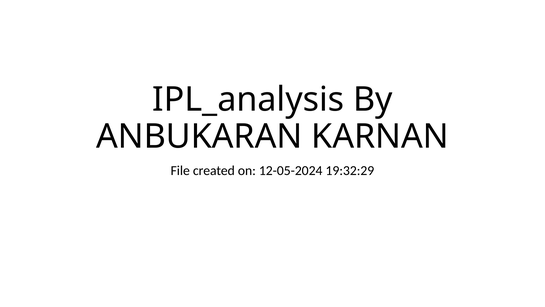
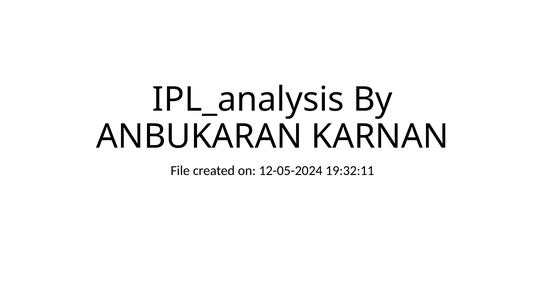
19:32:29: 19:32:29 -> 19:32:11 (350, 170)
